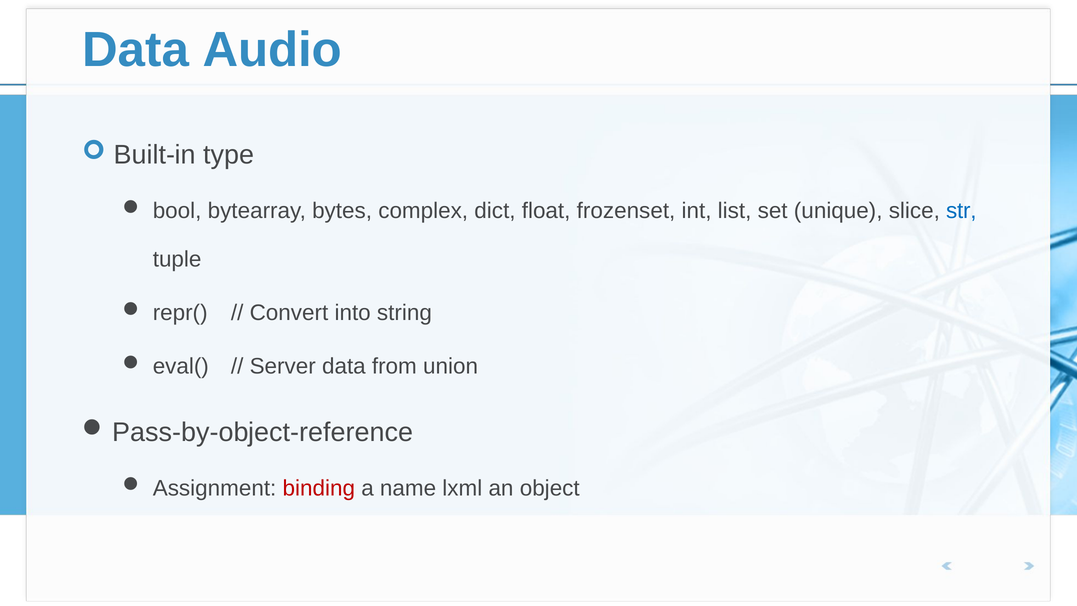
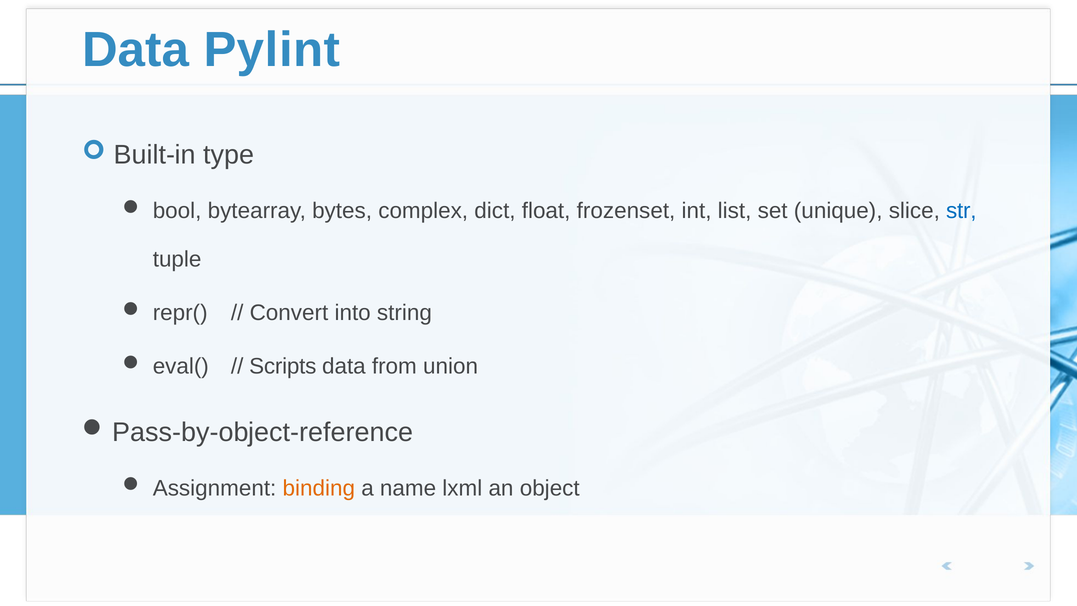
Audio: Audio -> Pylint (272, 50)
Server: Server -> Scripts (283, 366)
binding colour: red -> orange (319, 488)
